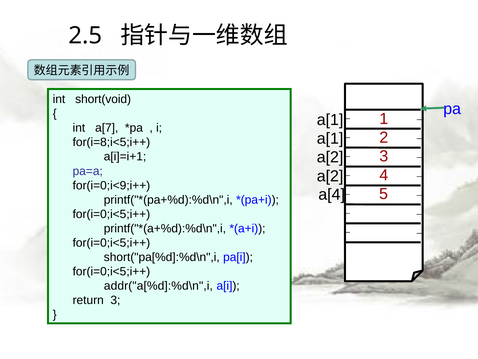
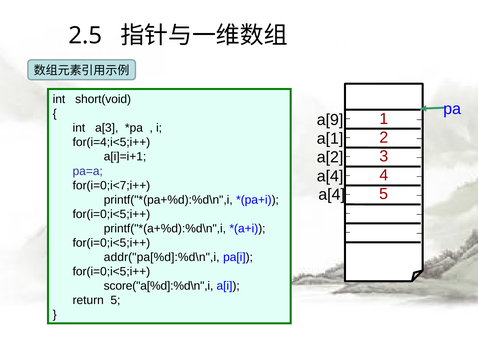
a[1: a[1 -> a[9 (330, 120)
a[7: a[7 -> a[3 (107, 128)
for(i=8;i<5;i++: for(i=8;i<5;i++ -> for(i=4;i<5;i++ (111, 142)
a[2: a[2 -> a[4 (330, 176)
for(i=0;i<9;i++: for(i=0;i<9;i++ -> for(i=0;i<7;i++ (111, 185)
short("pa[%d]:%d\n",i: short("pa[%d]:%d\n",i -> addr("pa[%d]:%d\n",i (162, 257)
addr("a[%d]:%d\n",i: addr("a[%d]:%d\n",i -> score("a[%d]:%d\n",i (159, 286)
return 3: 3 -> 5 (115, 300)
